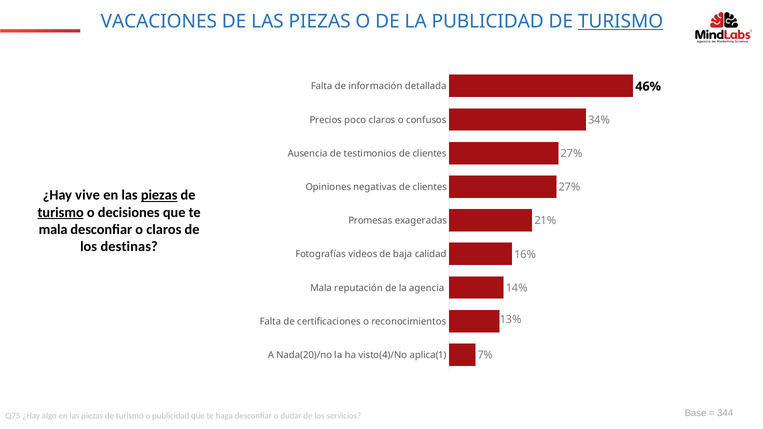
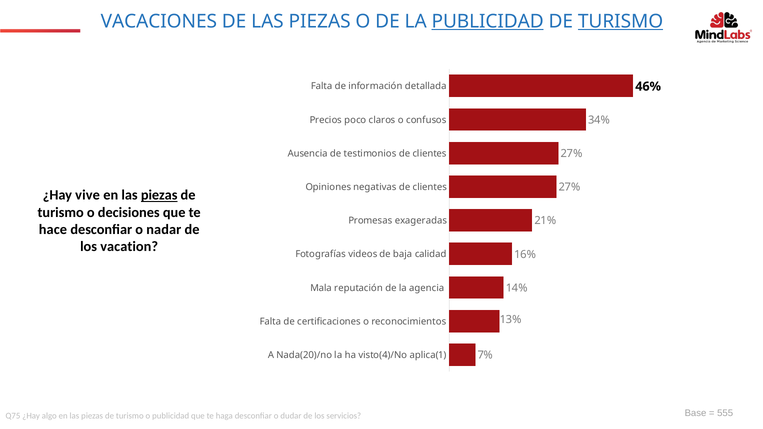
PUBLICIDAD underline: none -> present (488, 21)
turismo underline: present -> none (61, 212)
mala: mala -> hace (53, 230)
o claros: claros -> nadar (164, 230)
destinas: destinas -> vacation (129, 247)
344: 344 -> 555 (725, 413)
